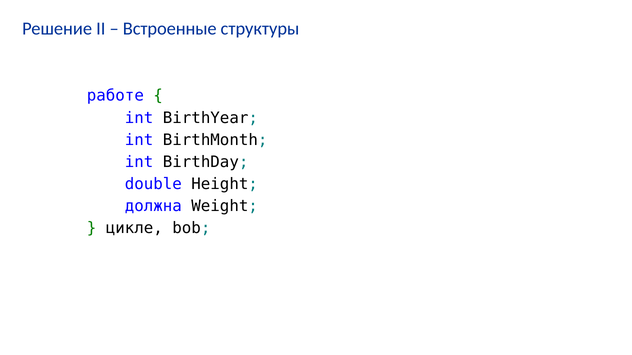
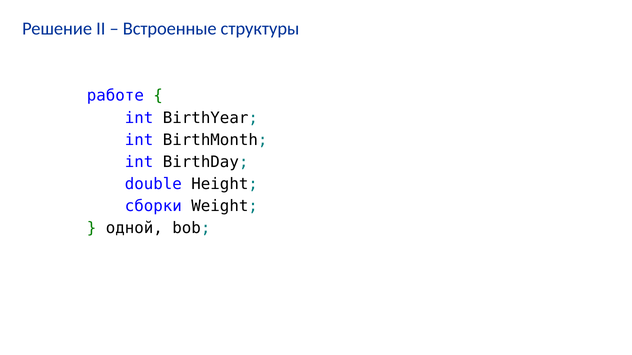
должна: должна -> сборки (153, 206)
цикле: цикле -> одной (134, 229)
